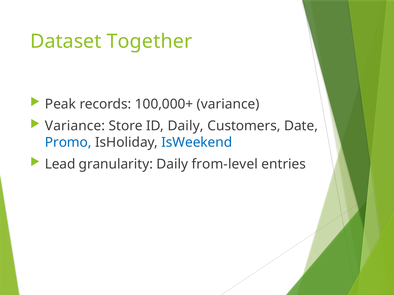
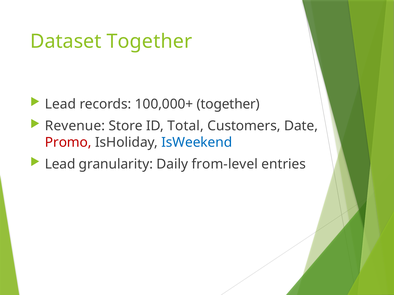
Peak: Peak -> Lead (60, 104)
100,000+ variance: variance -> together (228, 104)
Variance: Variance -> Revenue (75, 126)
ID Daily: Daily -> Total (186, 126)
Promo colour: blue -> red (68, 142)
